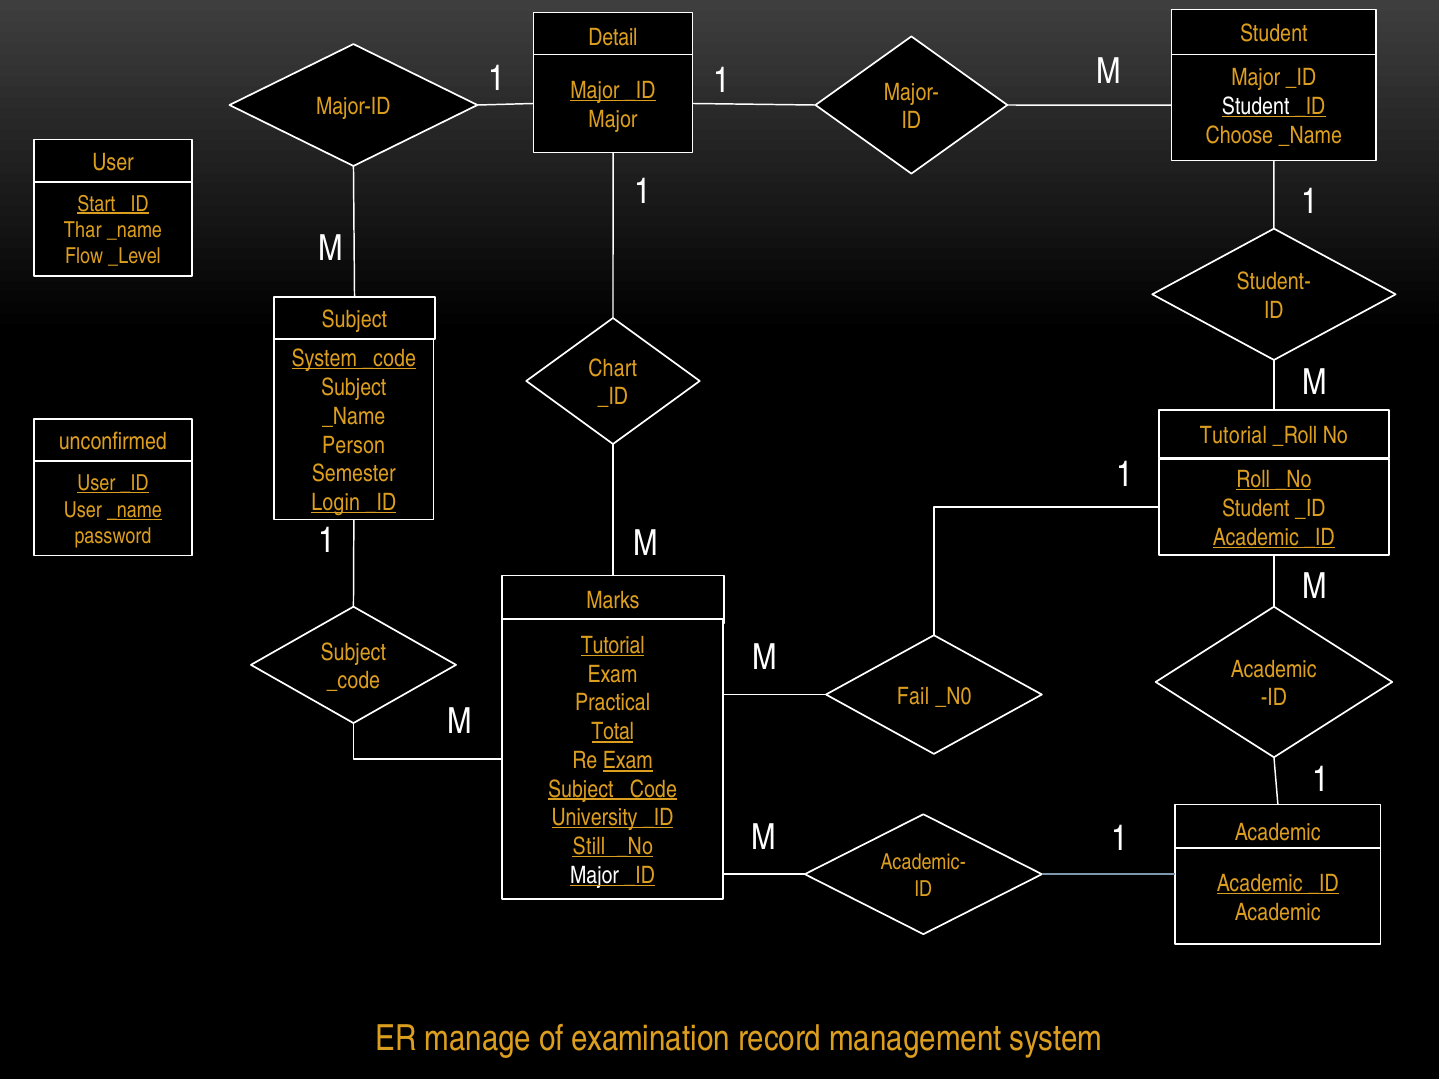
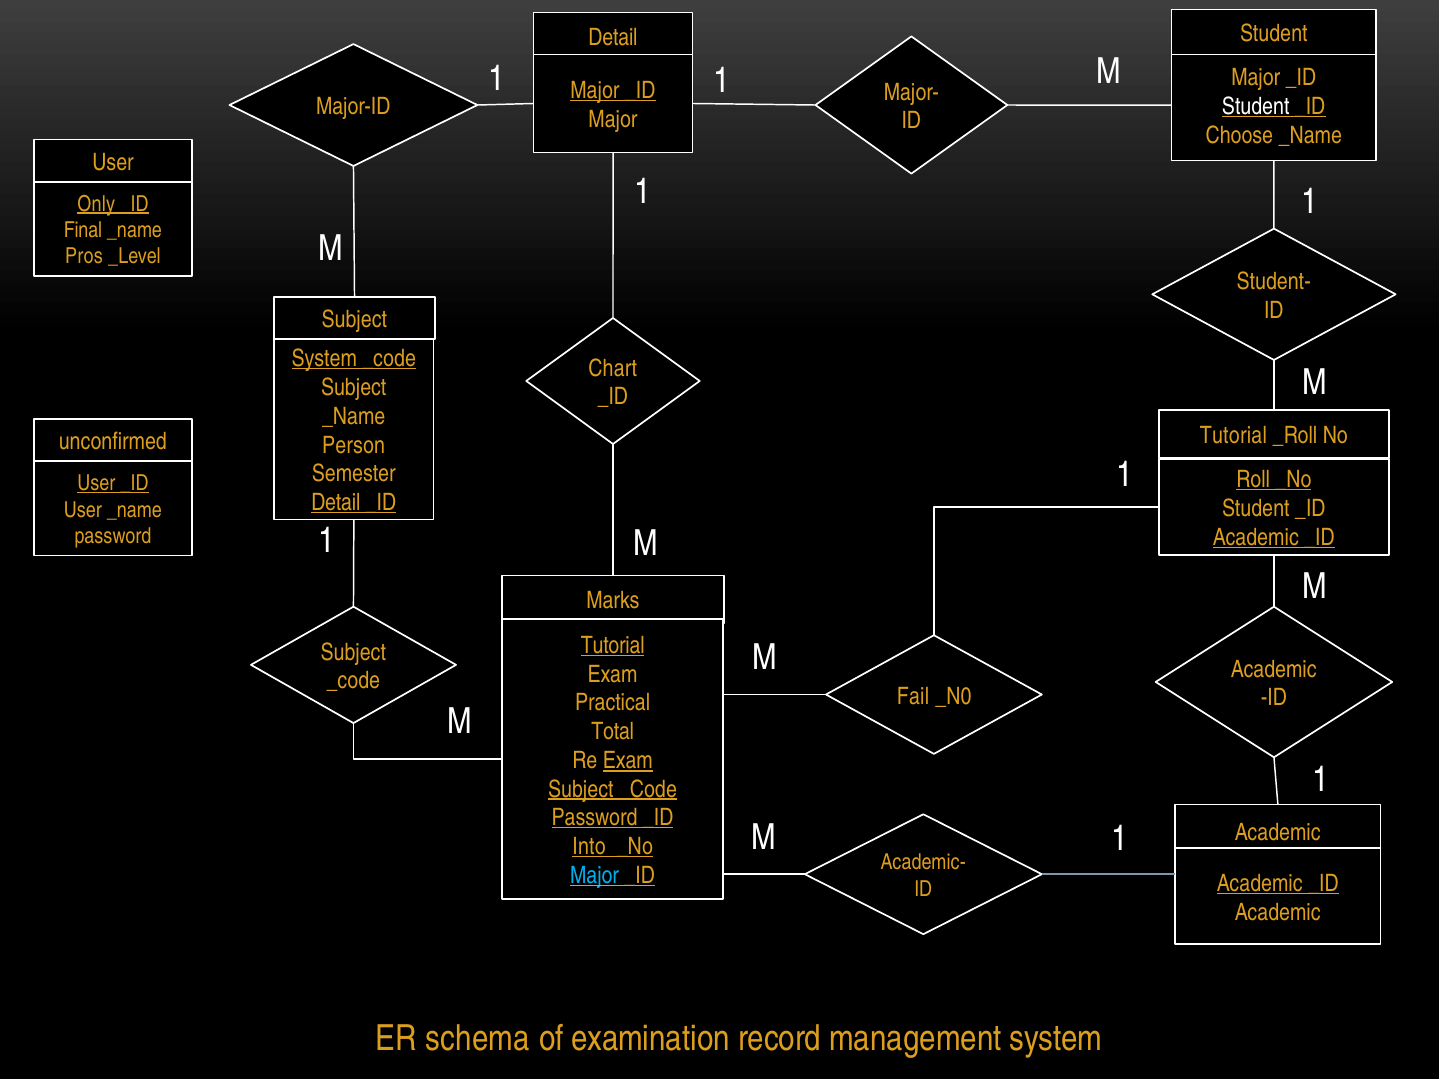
Start: Start -> Only (96, 204)
Thar: Thar -> Final (83, 230)
Flow: Flow -> Pros (84, 257)
Login: Login -> Detail (336, 503)
_name underline: present -> none (134, 510)
Total underline: present -> none (613, 732)
University: University -> Password (595, 818)
Still: Still -> Into (589, 847)
Major colour: white -> light blue (595, 876)
manage: manage -> schema (478, 1038)
